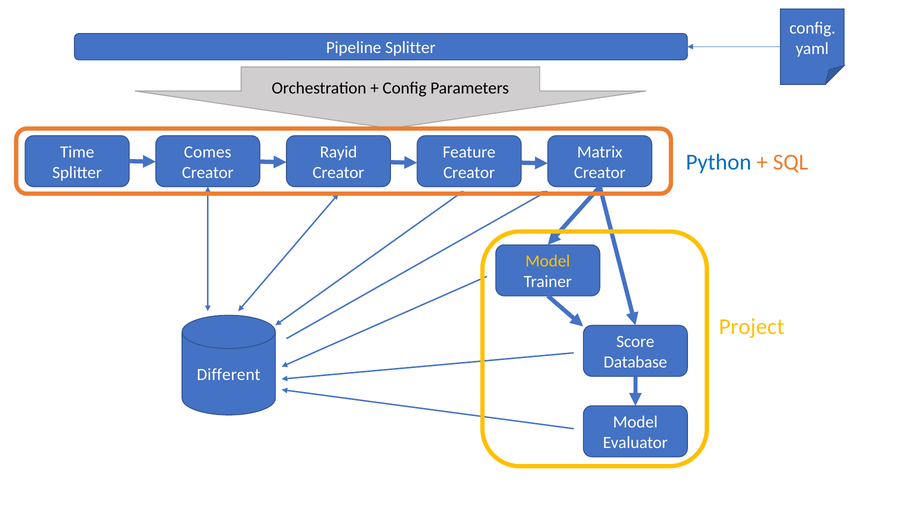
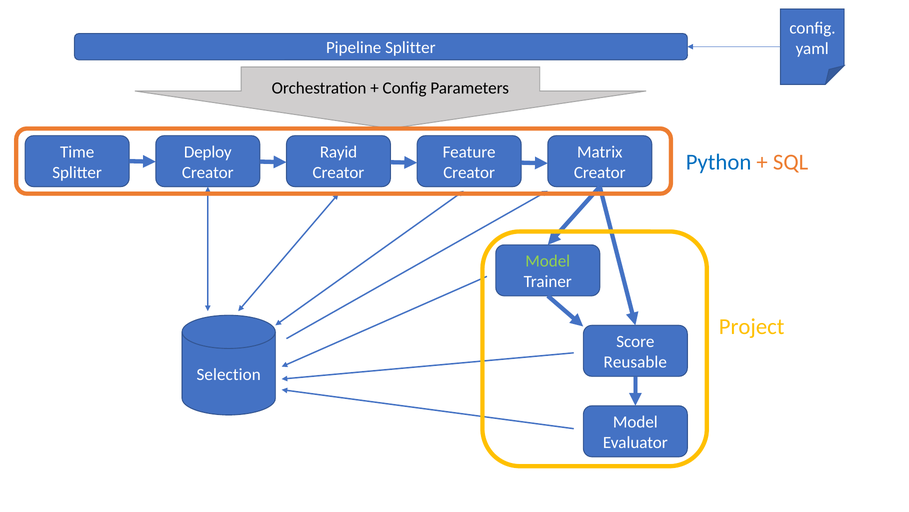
Comes: Comes -> Deploy (208, 152)
Model colour: yellow -> light green (548, 261)
Database: Database -> Reusable (635, 362)
Different: Different -> Selection (229, 374)
